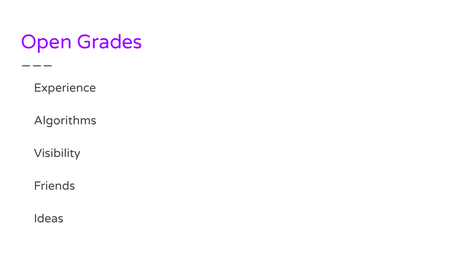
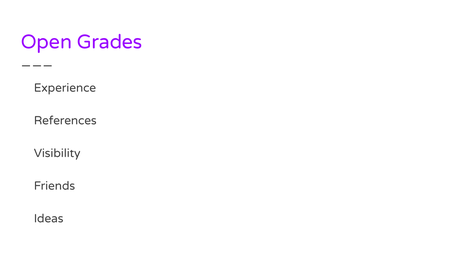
Algorithms: Algorithms -> References (65, 120)
